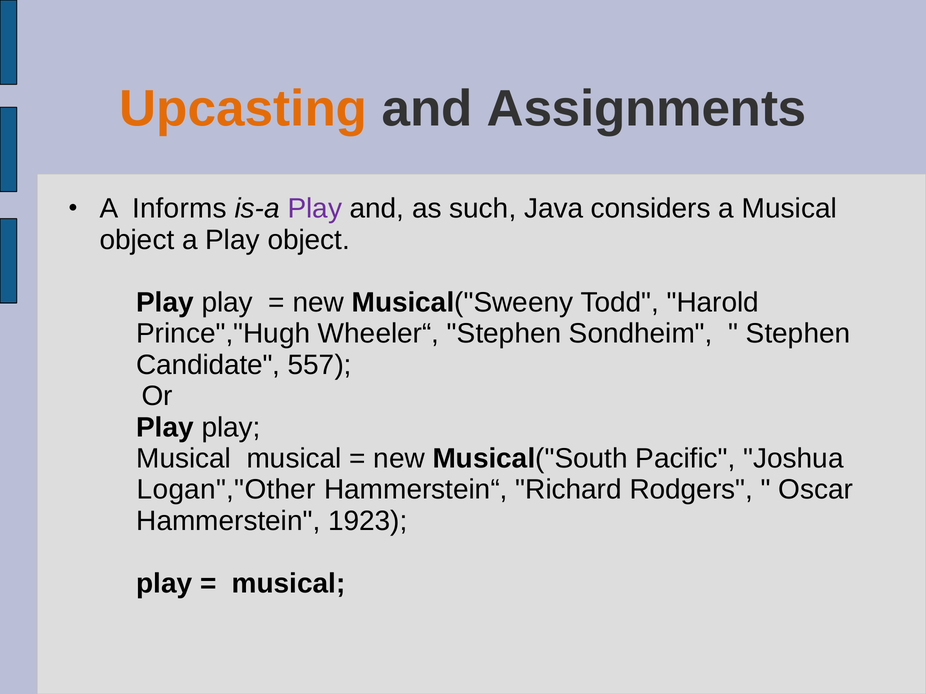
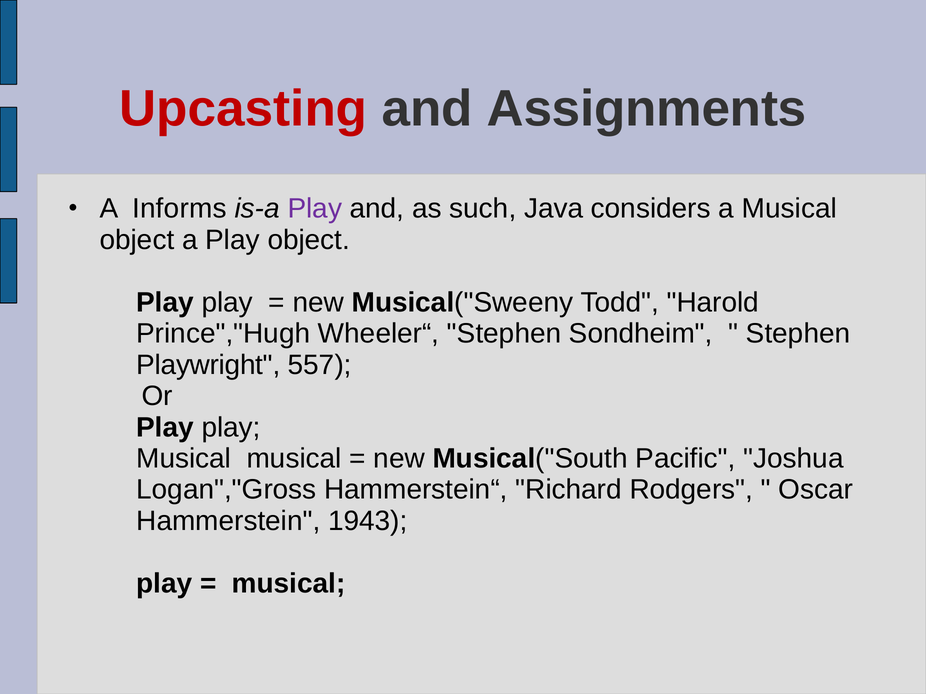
Upcasting colour: orange -> red (243, 109)
Candidate: Candidate -> Playwright (208, 365)
Logan","Other: Logan","Other -> Logan","Gross (226, 490)
1923: 1923 -> 1943 (368, 521)
